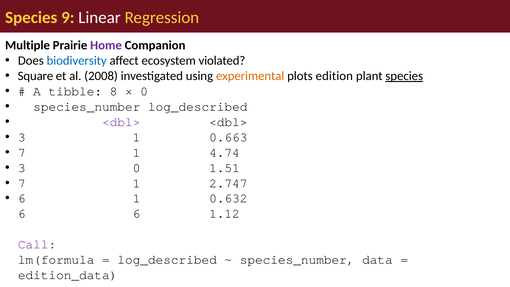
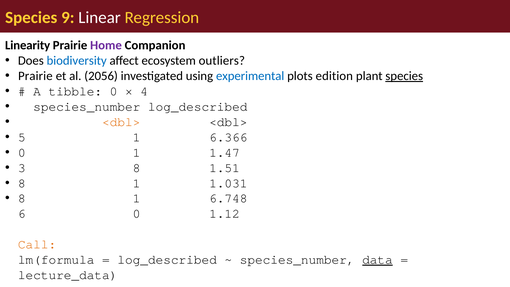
Multiple: Multiple -> Linearity (28, 45)
violated: violated -> outliers (222, 61)
Square: Square -> Prairie (35, 76)
2008: 2008 -> 2056 (101, 76)
experimental colour: orange -> blue (250, 76)
tibble 8: 8 -> 0 (114, 91)
0: 0 -> 4 (144, 91)
<dbl> colour: purple -> orange (121, 122)
3: 3 -> 5 (22, 137)
0.663: 0.663 -> 6.366 (228, 137)
7: 7 -> 0 (22, 152)
4.74: 4.74 -> 1.47 (224, 152)
3 0: 0 -> 8 (137, 168)
7: 7 -> 8 (22, 183)
2.747: 2.747 -> 1.031 (228, 183)
6: 6 -> 8 (22, 198)
0.632: 0.632 -> 6.748 (228, 198)
6 6: 6 -> 0 (137, 214)
Call colour: purple -> orange (37, 244)
data underline: none -> present (377, 260)
edition_data: edition_data -> lecture_data (68, 275)
